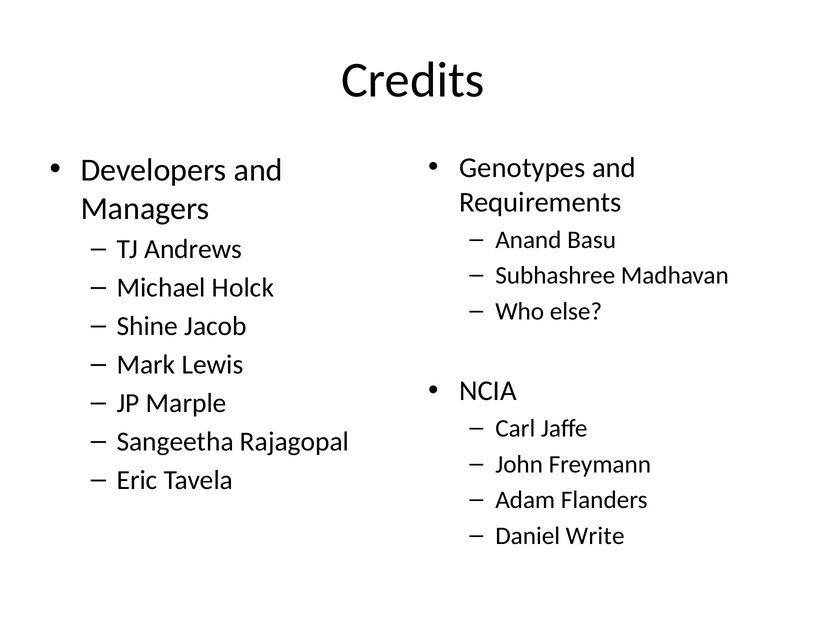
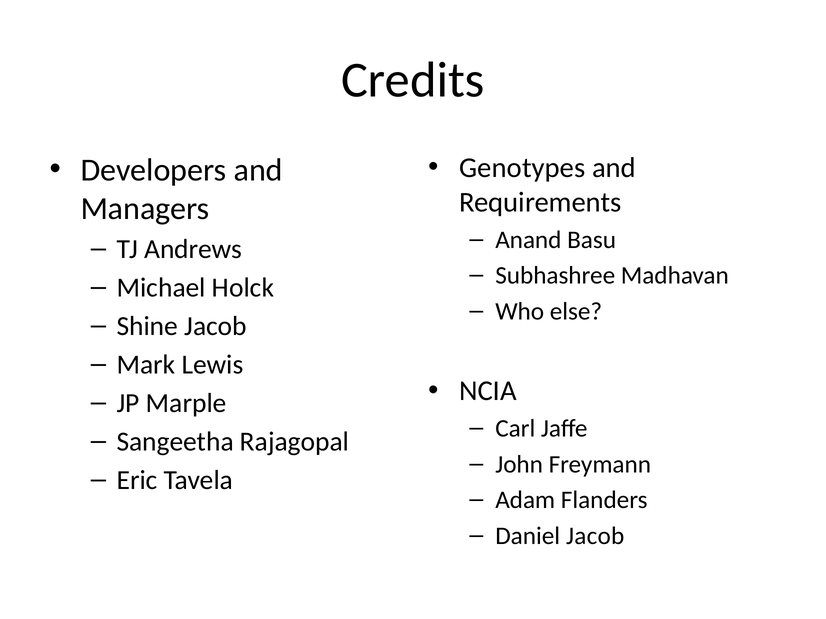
Daniel Write: Write -> Jacob (595, 536)
